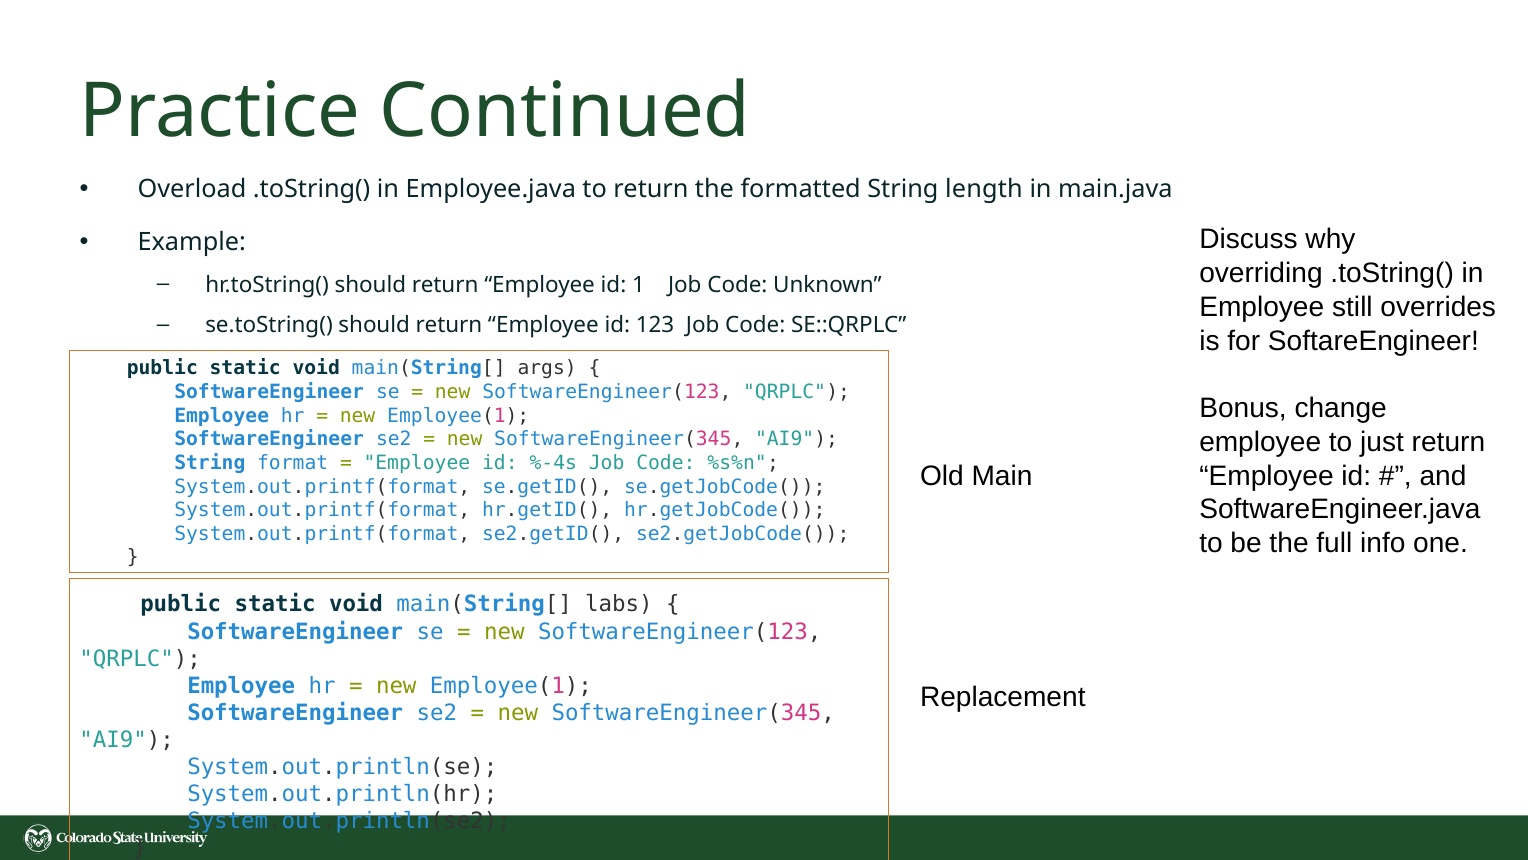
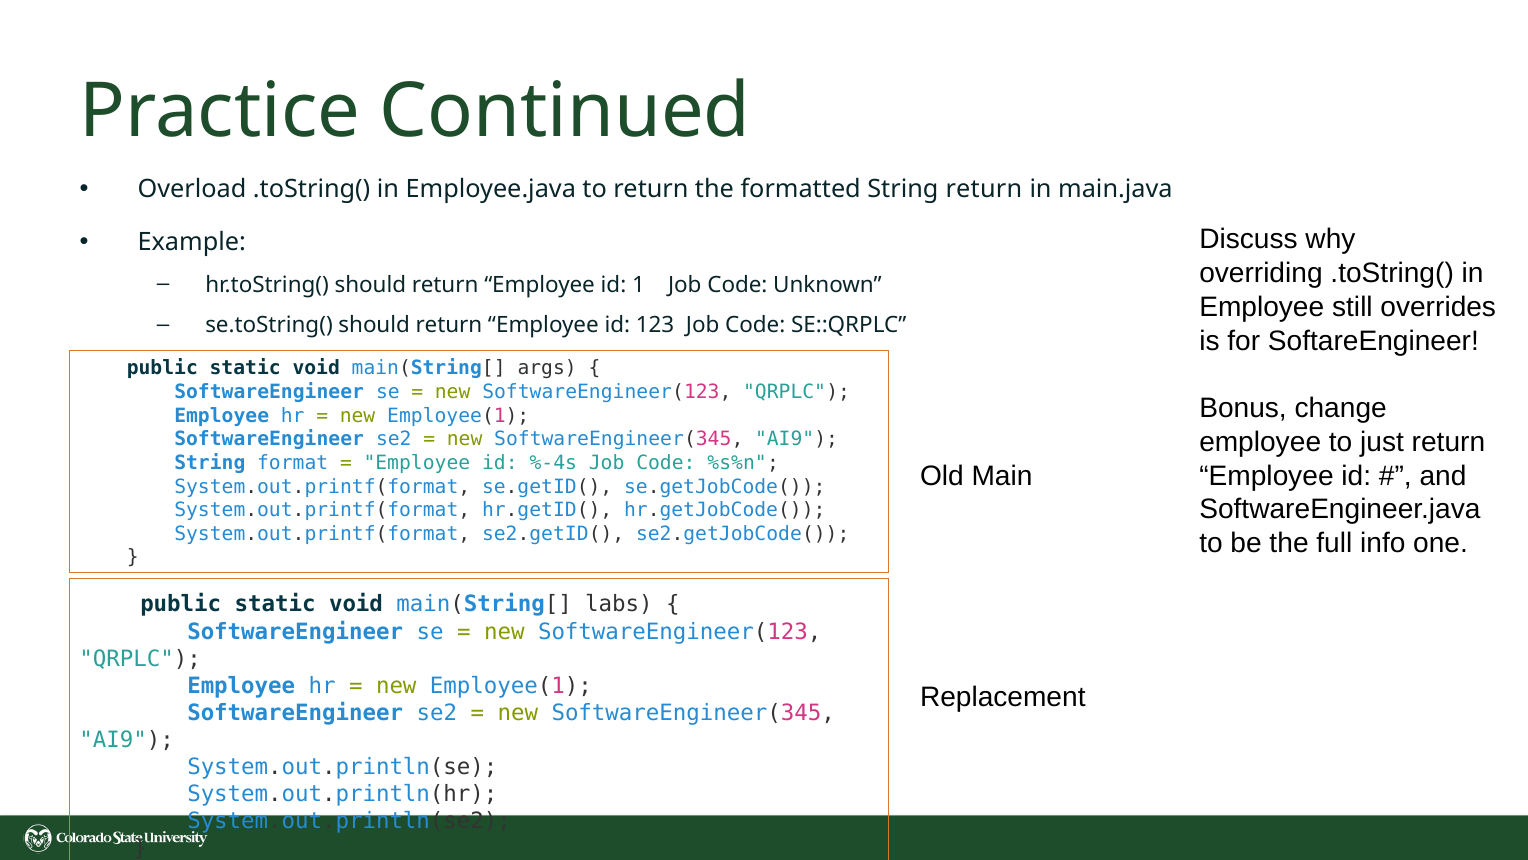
String length: length -> return (984, 189)
